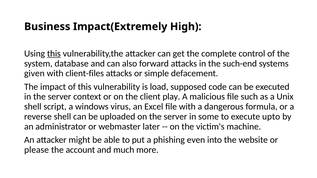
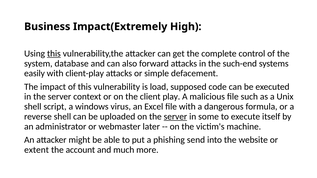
given: given -> easily (34, 74)
client-files: client-files -> client-play (85, 74)
server underline: none -> present (175, 117)
upto: upto -> itself (271, 117)
even: even -> send (196, 140)
please: please -> extent (37, 150)
